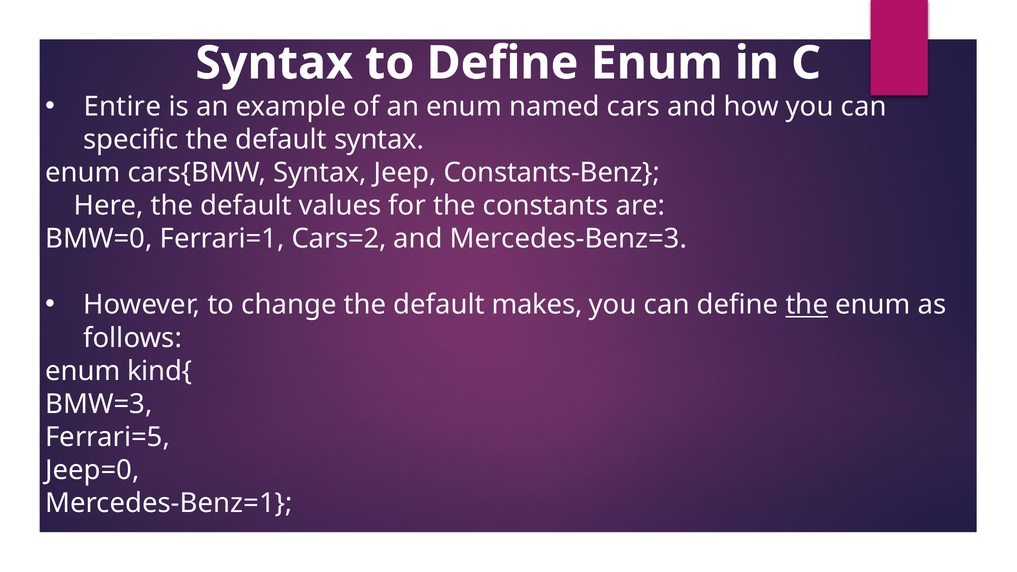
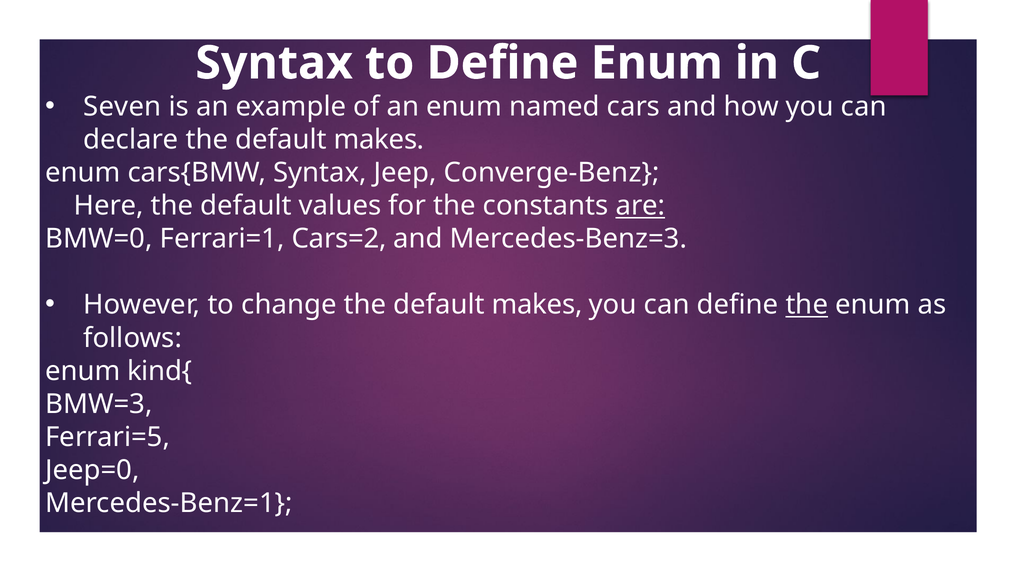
Entire: Entire -> Seven (122, 107)
specific: specific -> declare (131, 140)
syntax: syntax -> makes (379, 140)
Constants-Benz: Constants-Benz -> Converge-Benz (552, 173)
are underline: none -> present (640, 206)
